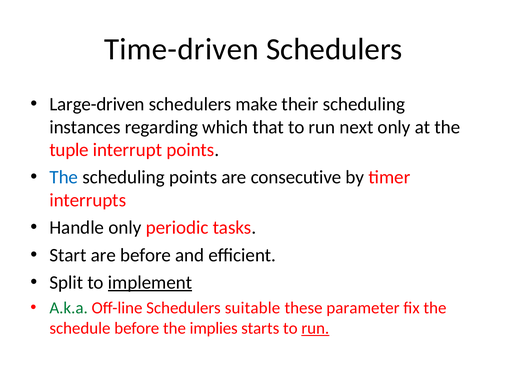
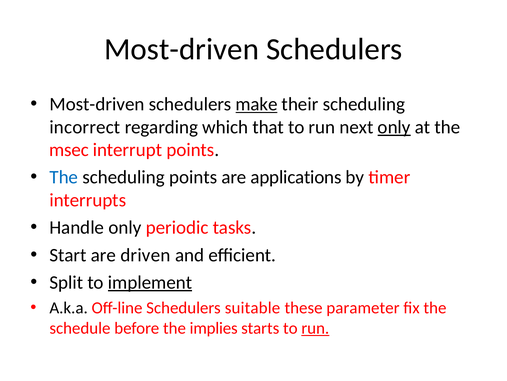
Time-driven: Time-driven -> Most-driven (182, 49)
Large-driven: Large-driven -> Most-driven (97, 104)
make underline: none -> present (257, 104)
instances: instances -> incorrect (85, 127)
only underline: none -> present (394, 127)
tuple: tuple -> msec (69, 150)
consecutive: consecutive -> applications (296, 177)
are before: before -> driven (145, 255)
A.k.a colour: green -> black (69, 307)
